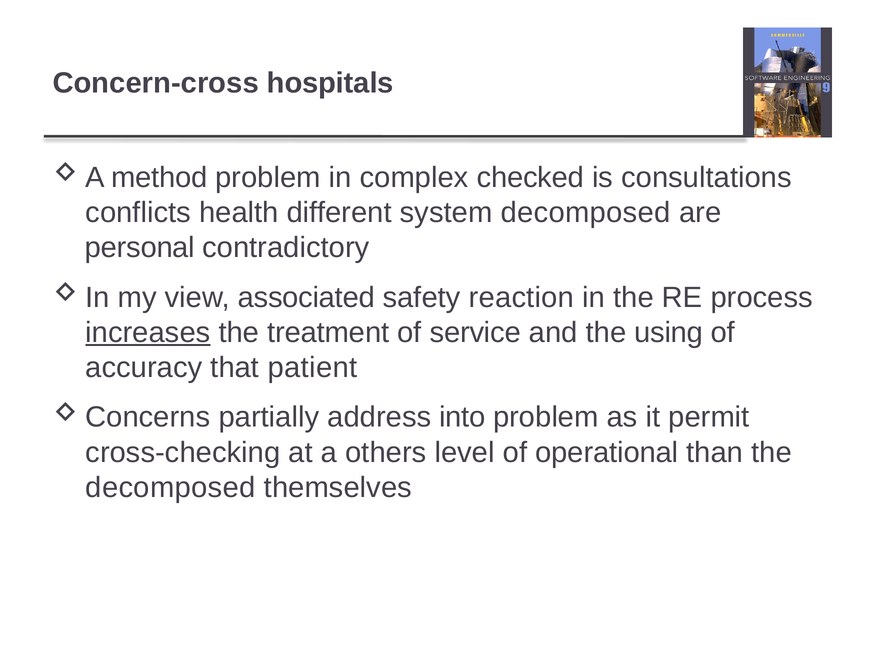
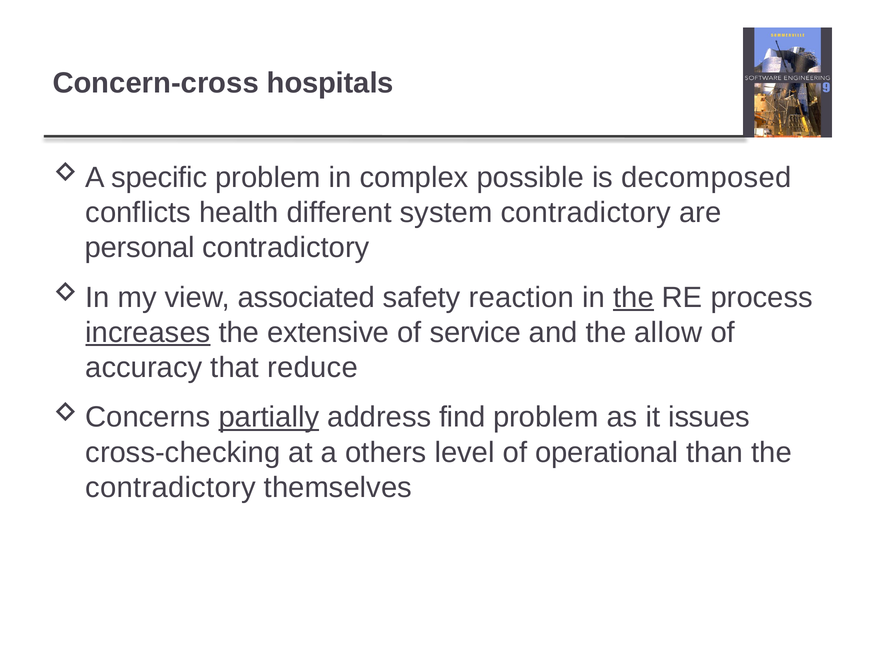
method: method -> specific (159, 177)
checked: checked -> possible (530, 177)
consultations: consultations -> decomposed (706, 177)
system decomposed: decomposed -> contradictory (586, 212)
the underline: none -> present (634, 297)
treatment: treatment -> extensive (328, 332)
using: using -> allow (668, 332)
patient: patient -> reduce (313, 367)
partially underline: none -> present (269, 417)
into: into -> find (462, 417)
permit: permit -> issues (709, 417)
decomposed: decomposed -> contradictory (171, 487)
